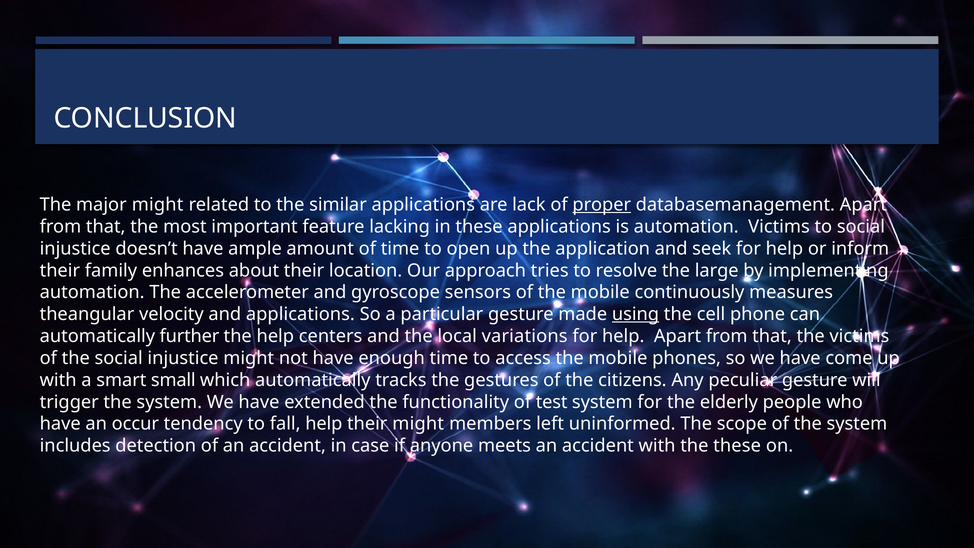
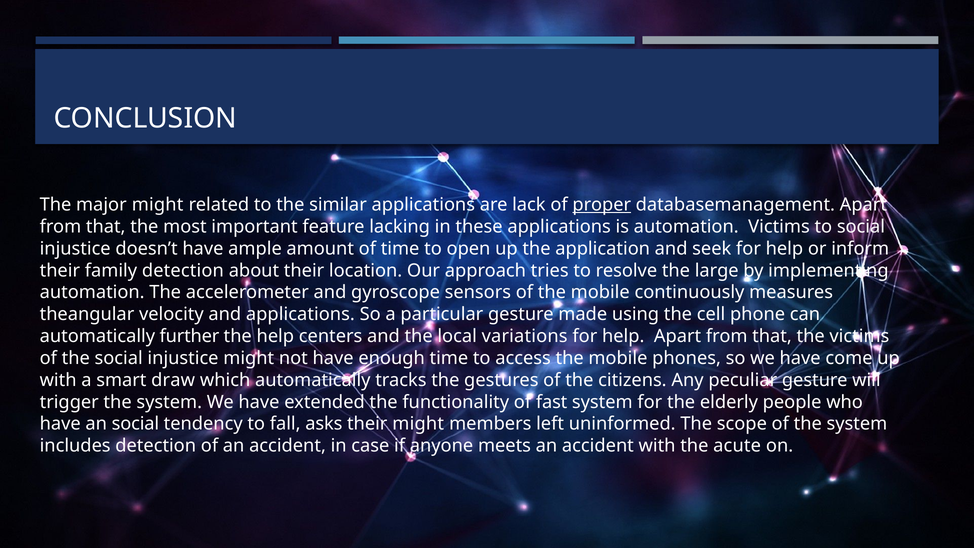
family enhances: enhances -> detection (183, 270)
using underline: present -> none (635, 314)
small: small -> draw (173, 380)
test: test -> fast (552, 402)
an occur: occur -> social (135, 424)
fall help: help -> asks (324, 424)
the these: these -> acute (737, 446)
